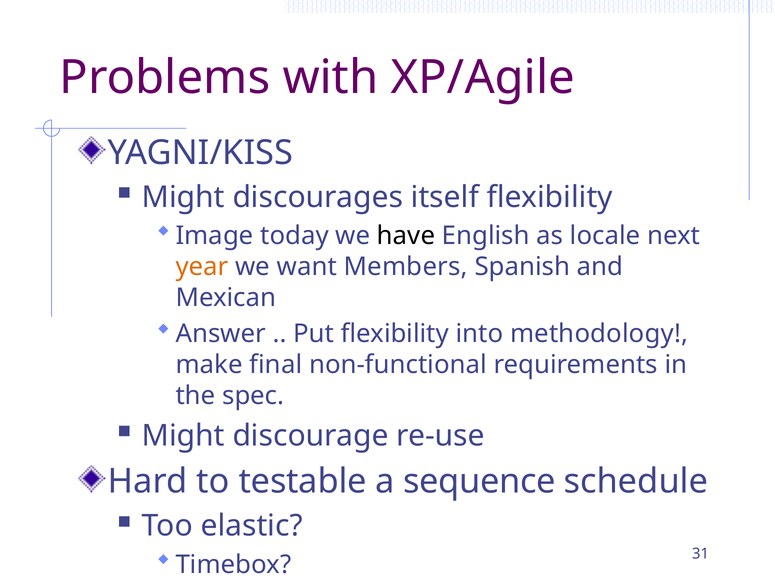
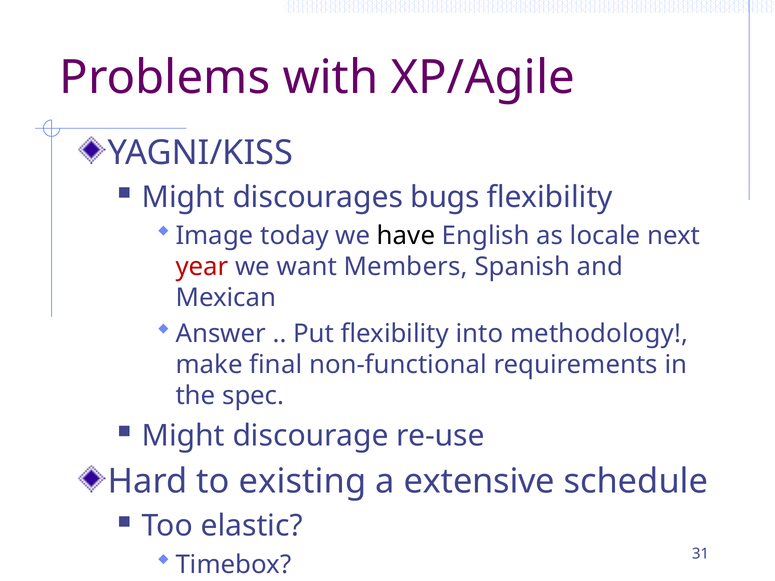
itself: itself -> bugs (445, 197)
year colour: orange -> red (202, 267)
testable: testable -> existing (302, 482)
sequence: sequence -> extensive (479, 482)
